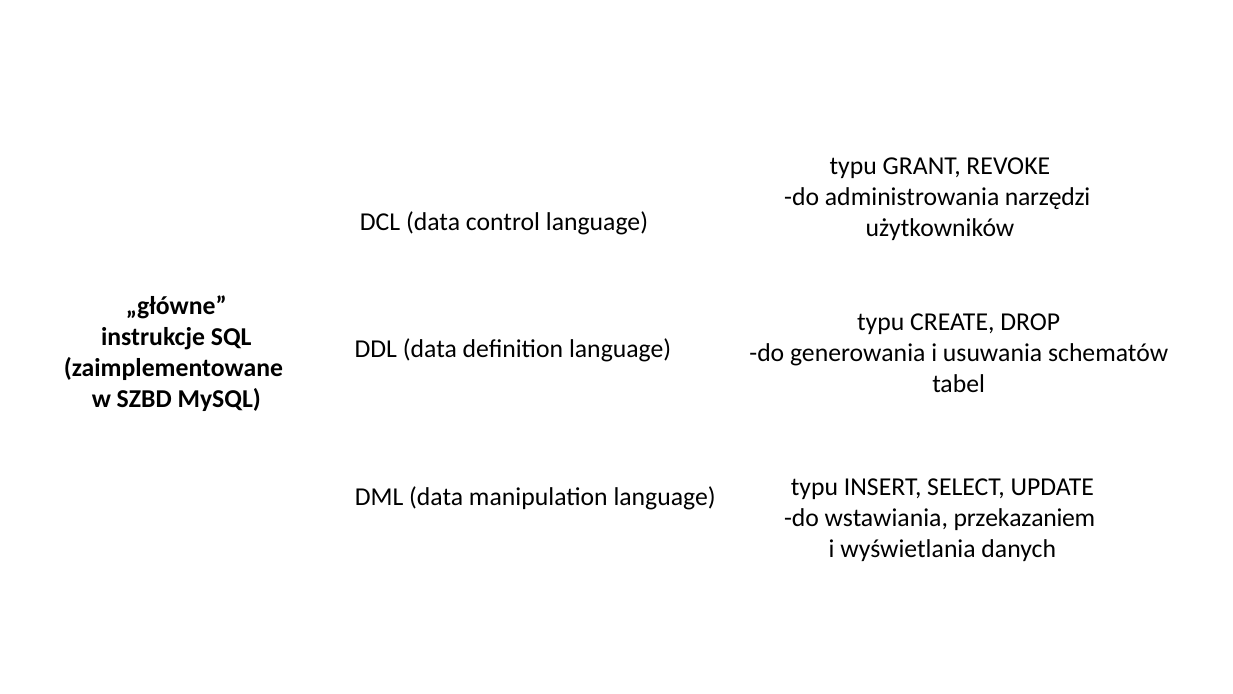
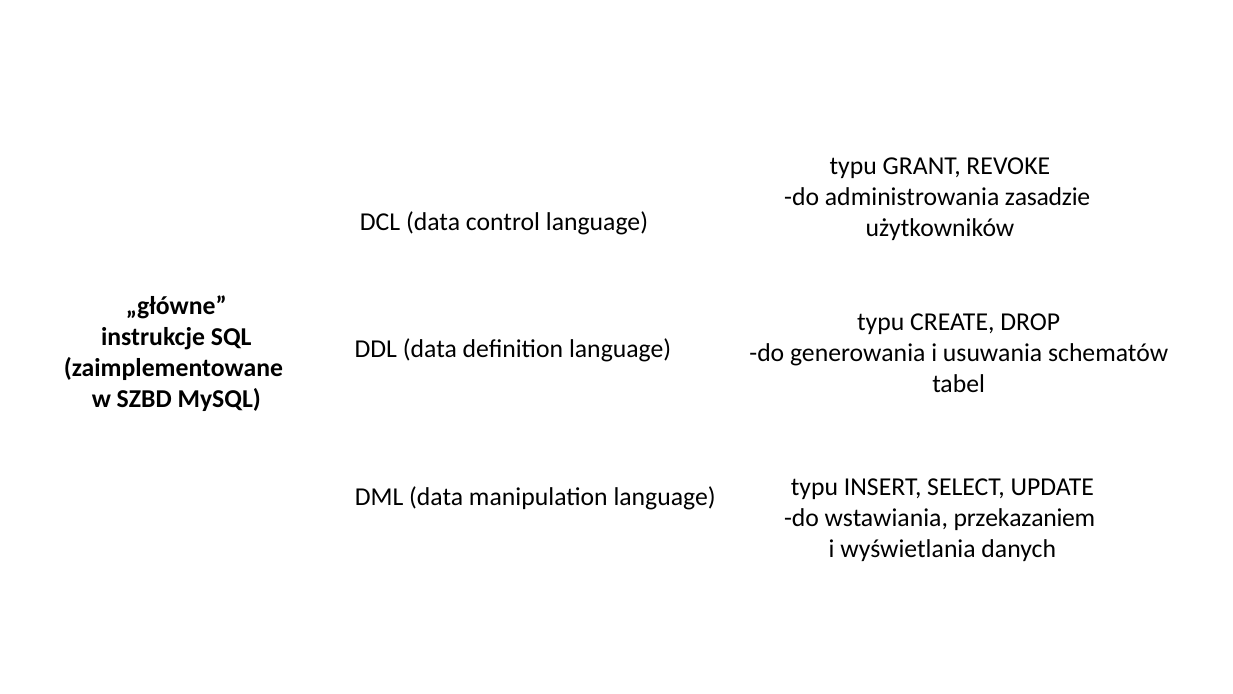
narzędzi: narzędzi -> zasadzie (1048, 197)
